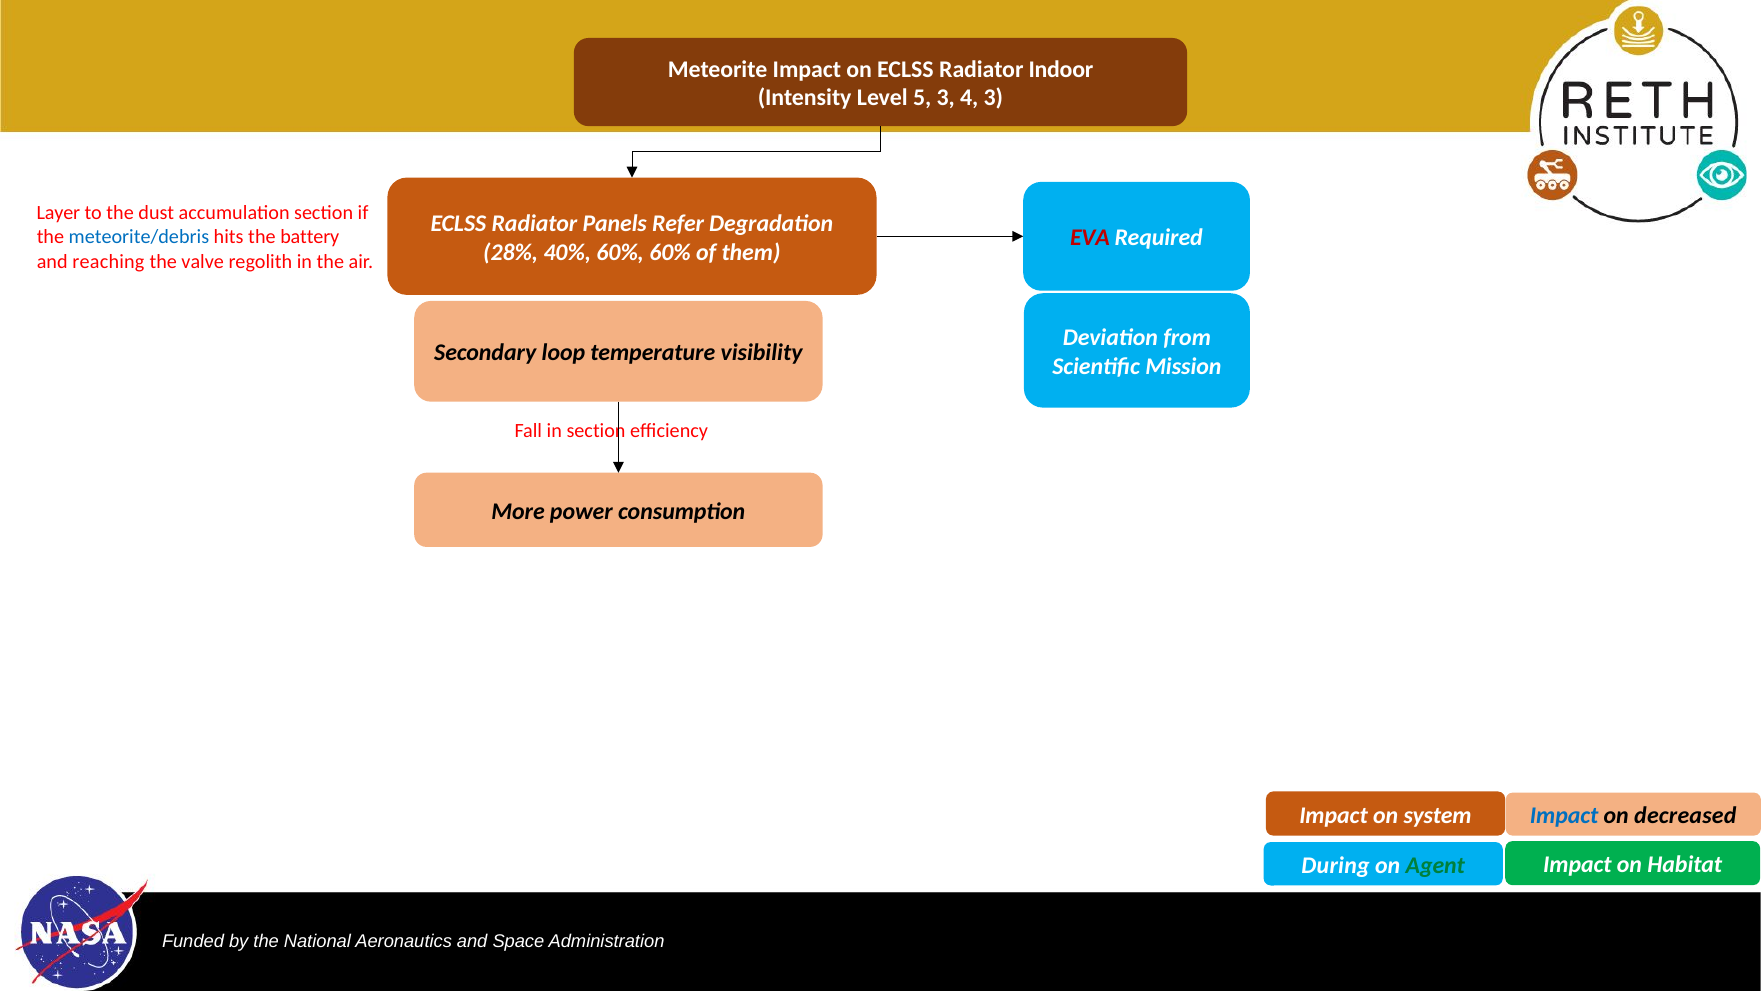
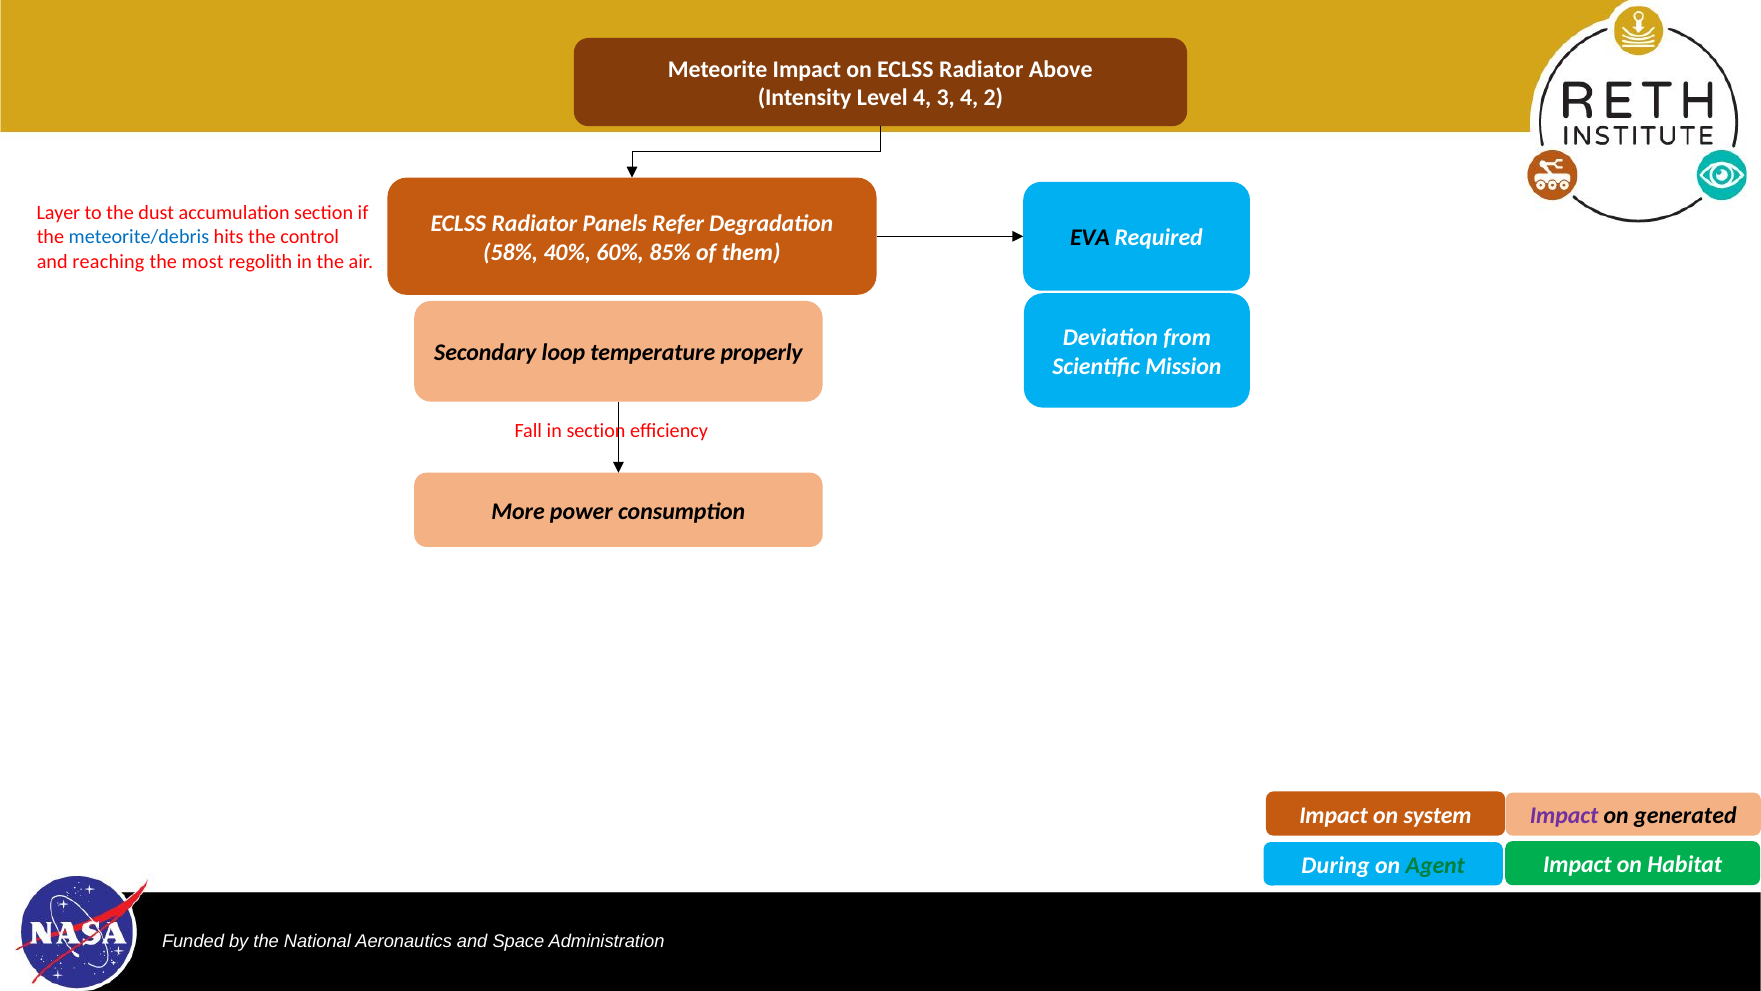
Indoor: Indoor -> Above (1061, 69)
Level 5: 5 -> 4 (922, 98)
4 3: 3 -> 2 (993, 98)
EVA colour: red -> black (1090, 238)
battery: battery -> control (310, 237)
28%: 28% -> 58% (511, 252)
60% 60%: 60% -> 85% (670, 252)
valve: valve -> most (203, 261)
visibility: visibility -> properly (762, 353)
Impact colour: blue -> purple (1564, 815)
decreased: decreased -> generated (1685, 815)
